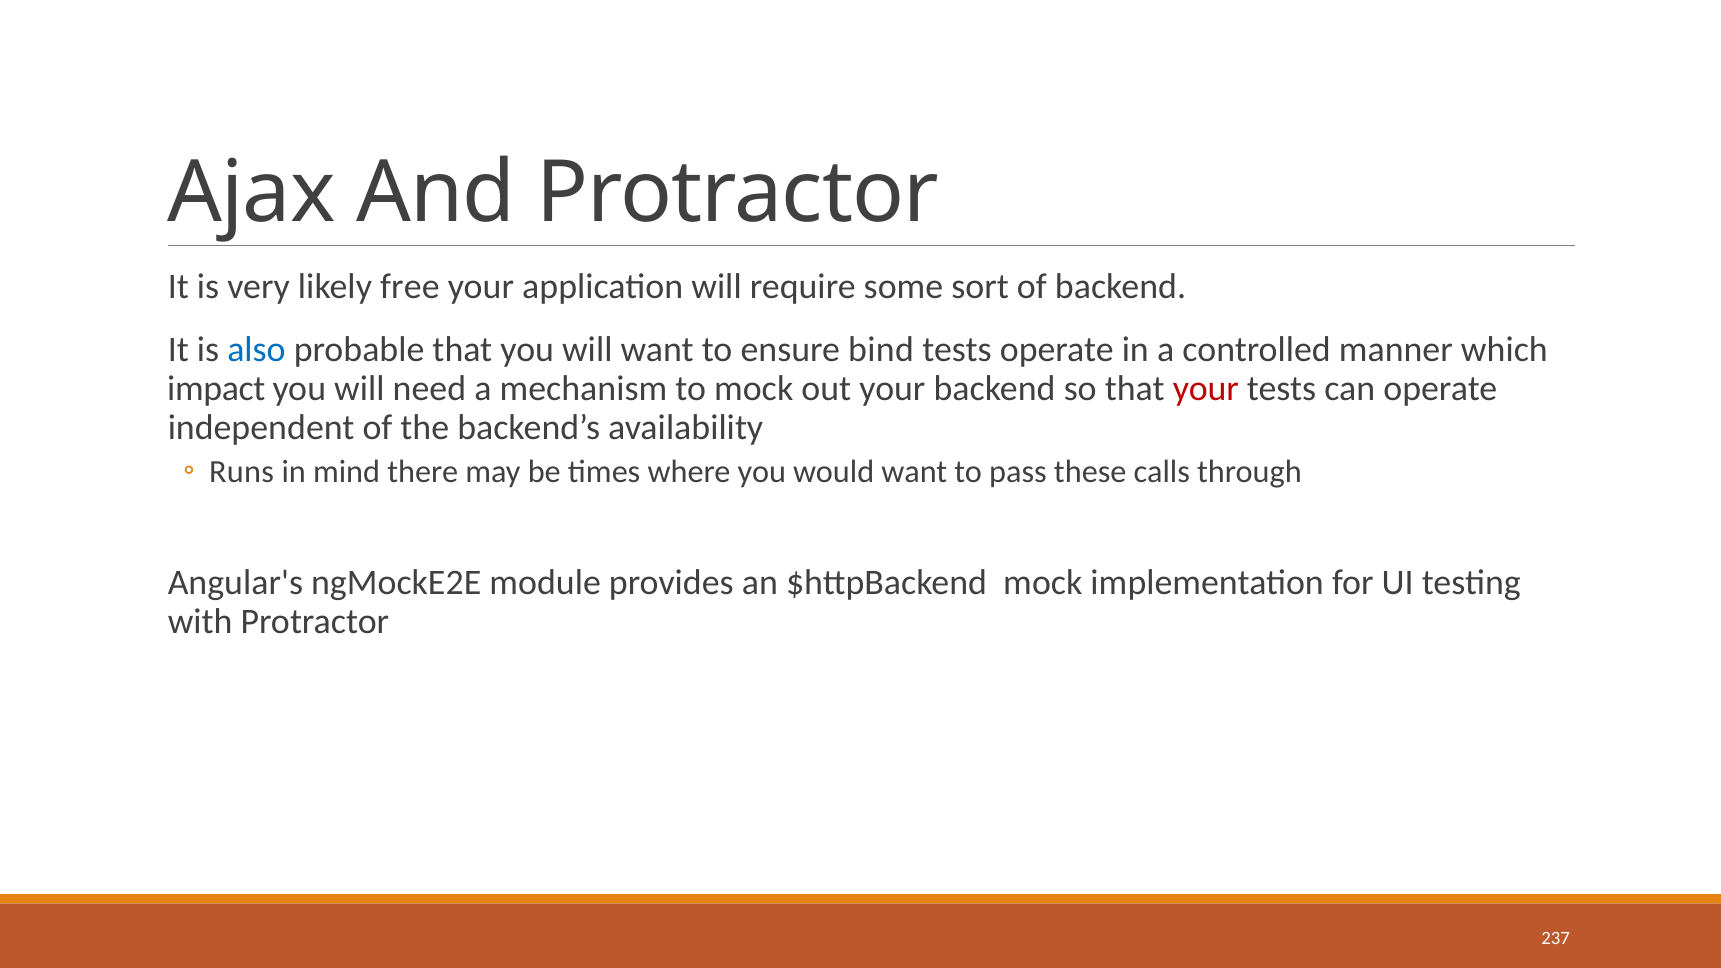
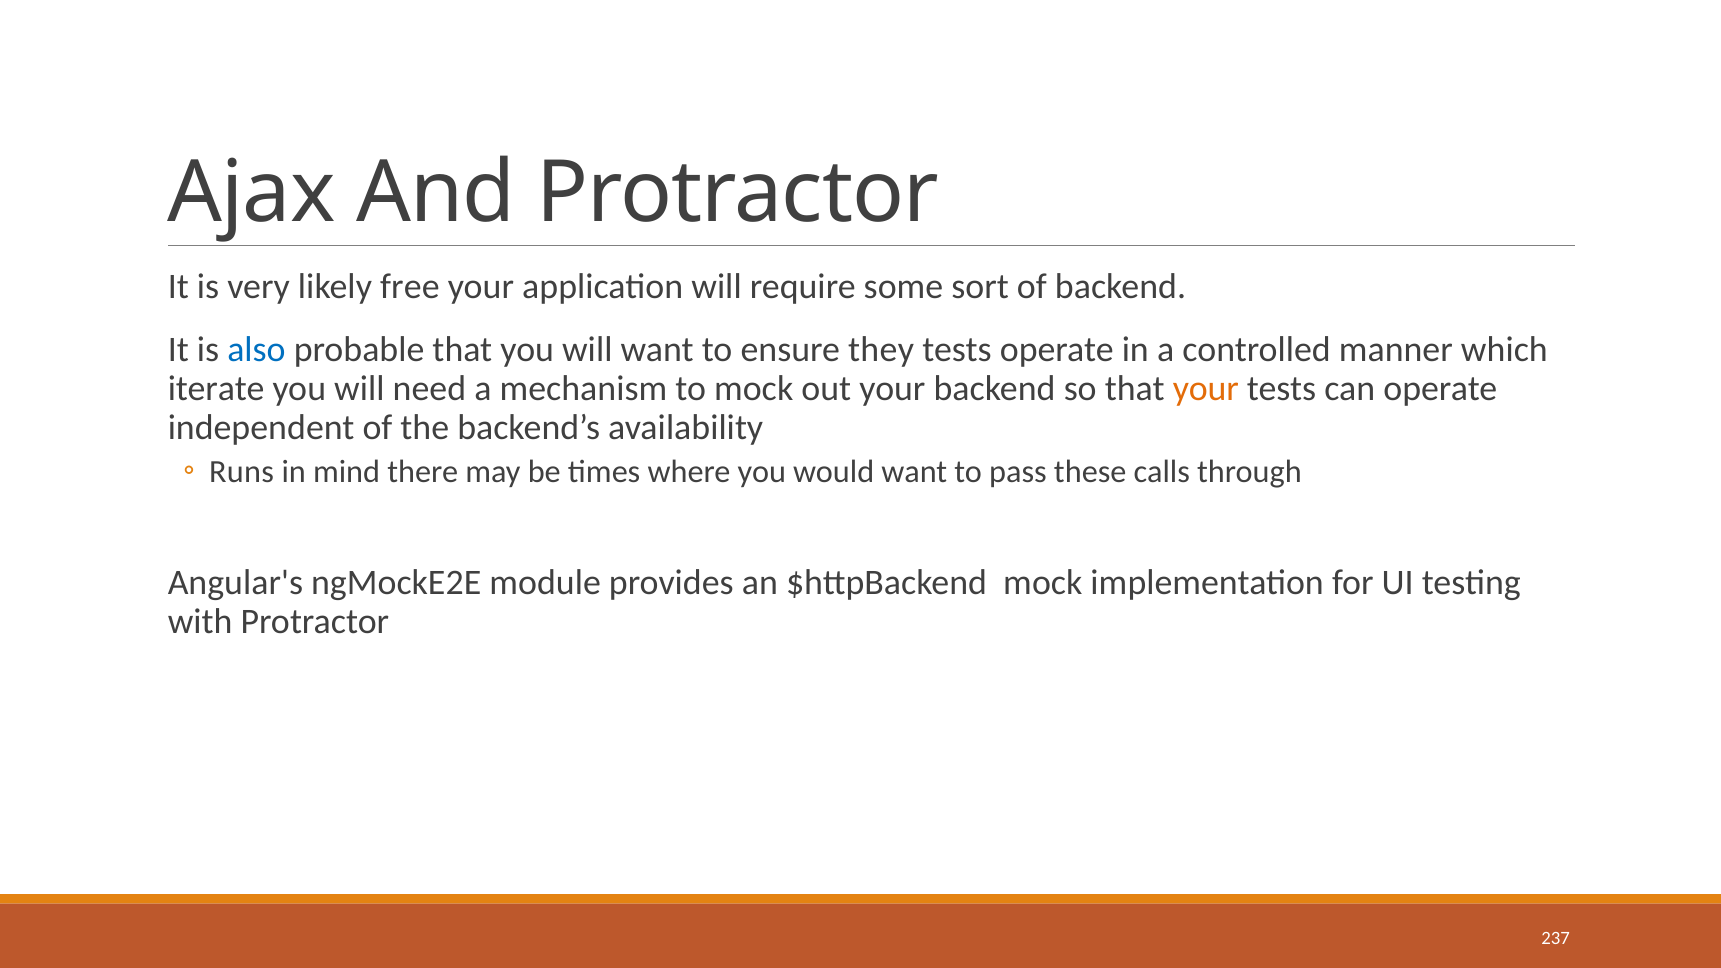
bind: bind -> they (881, 350)
impact: impact -> iterate (216, 389)
your colour: red -> orange (1206, 389)
